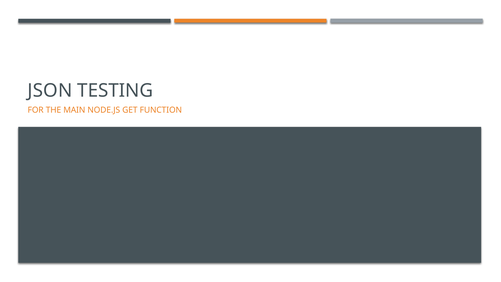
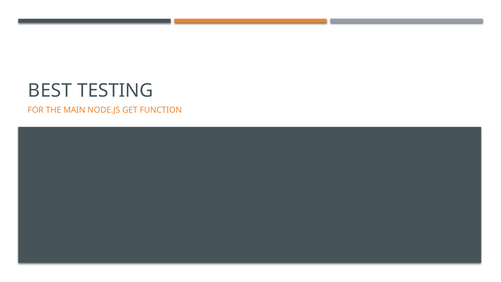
JSON: JSON -> BEST (50, 91)
